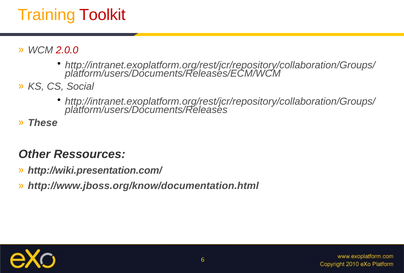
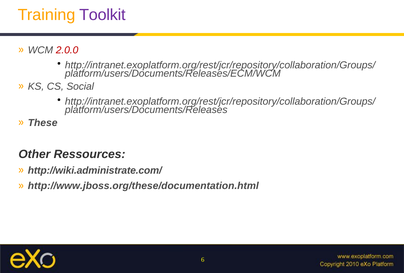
Toolkit colour: red -> purple (102, 15)
http://wiki.presentation.com/: http://wiki.presentation.com/ -> http://wiki.administrate.com/ (95, 171)
http://www.jboss.org/know/documentation.html: http://www.jboss.org/know/documentation.html -> http://www.jboss.org/these/documentation.html (143, 186)
